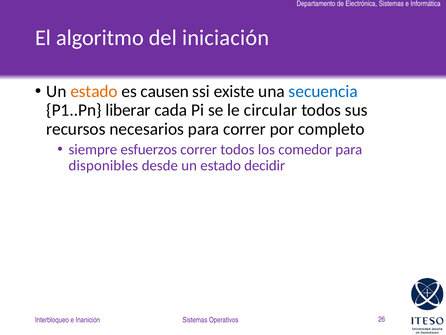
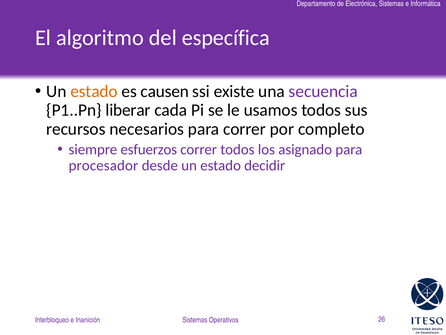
iniciación: iniciación -> específica (226, 38)
secuencia colour: blue -> purple (323, 91)
circular: circular -> usamos (271, 110)
comedor: comedor -> asignado (305, 149)
disponibles: disponibles -> procesador (103, 165)
